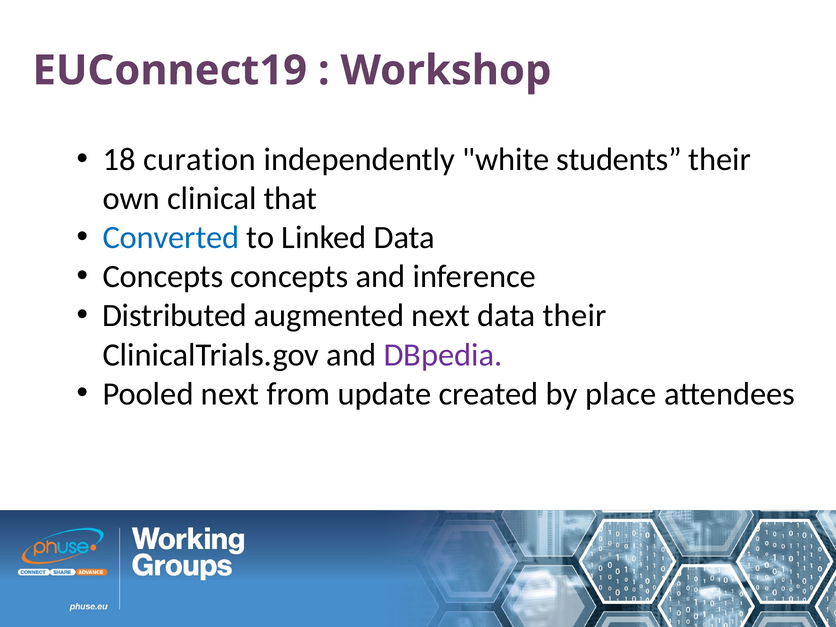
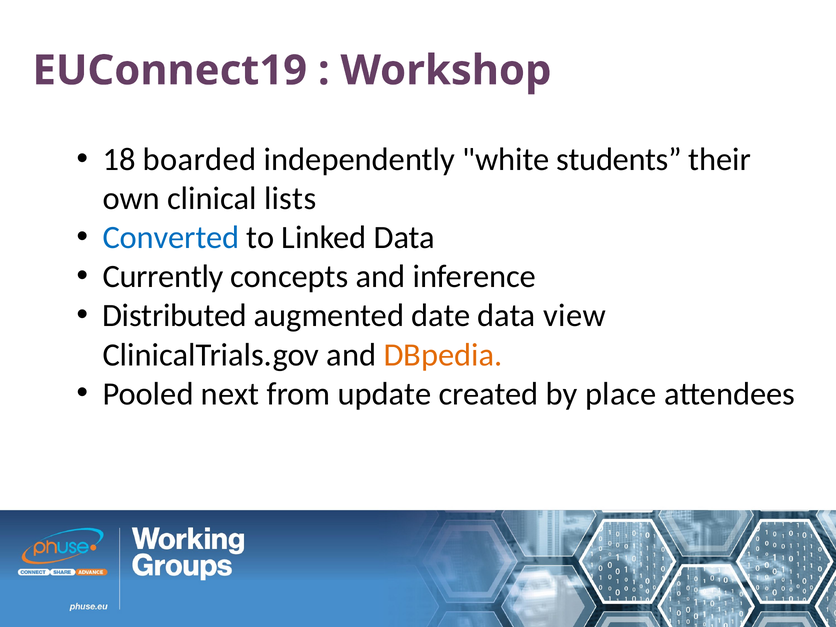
curation: curation -> boarded (200, 160)
that: that -> lists (290, 199)
Concepts: Concepts -> Currently (163, 277)
augmented next: next -> date (441, 316)
data their: their -> view (575, 316)
DBpedia colour: purple -> orange (443, 355)
